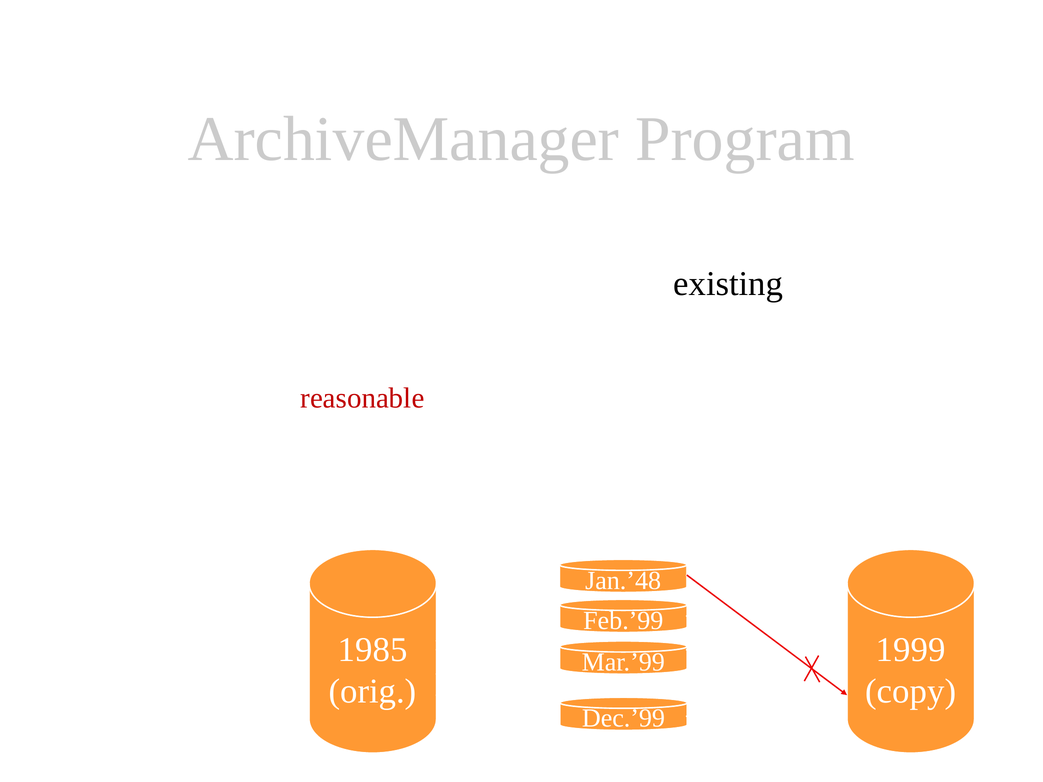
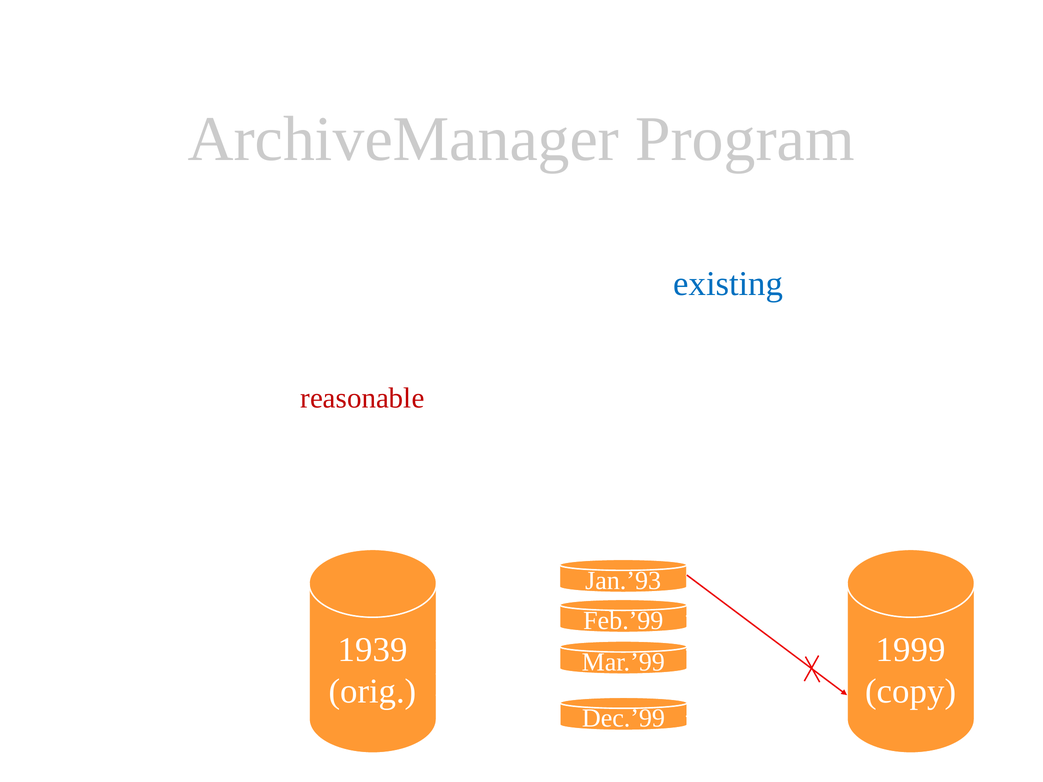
existing colour: black -> blue (728, 284)
Jan.’48: Jan.’48 -> Jan.’93 (623, 581)
1985: 1985 -> 1939 (373, 650)
